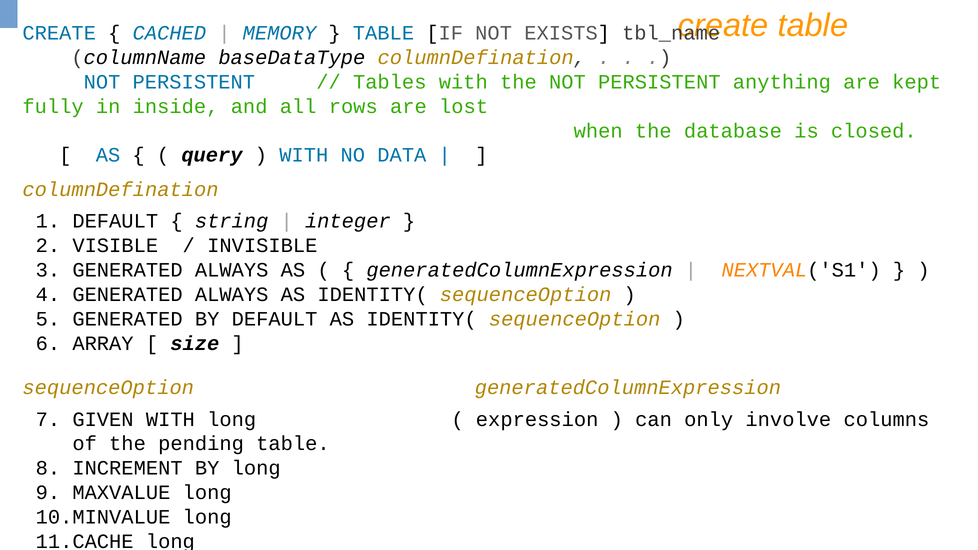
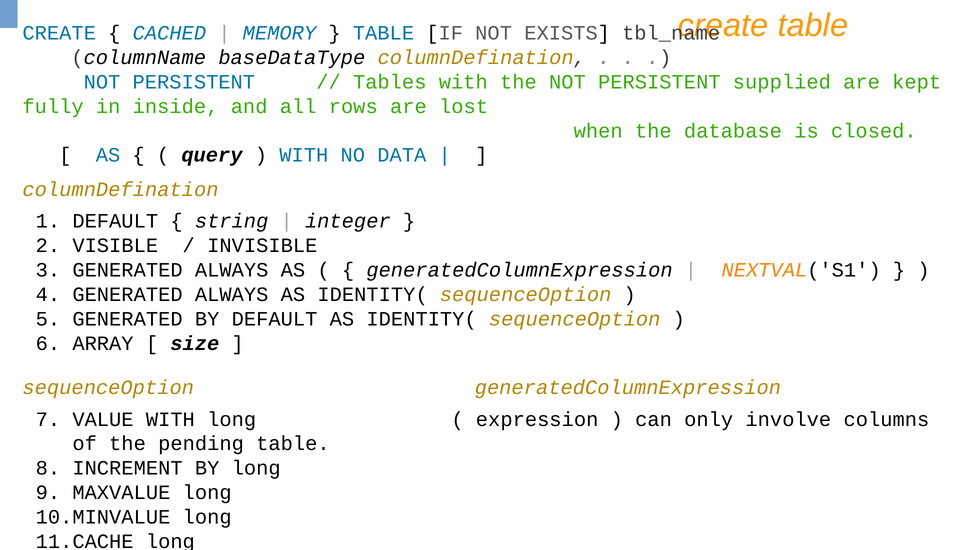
anything: anything -> supplied (782, 82)
GIVEN: GIVEN -> VALUE (103, 419)
